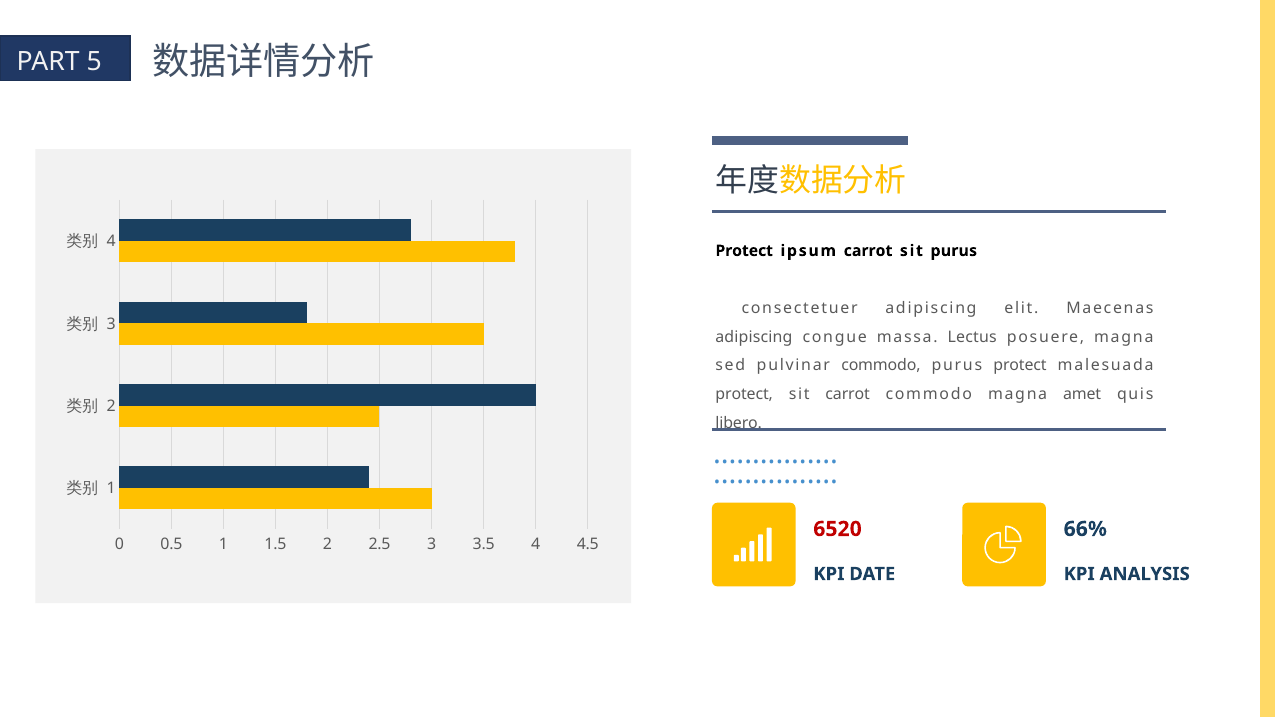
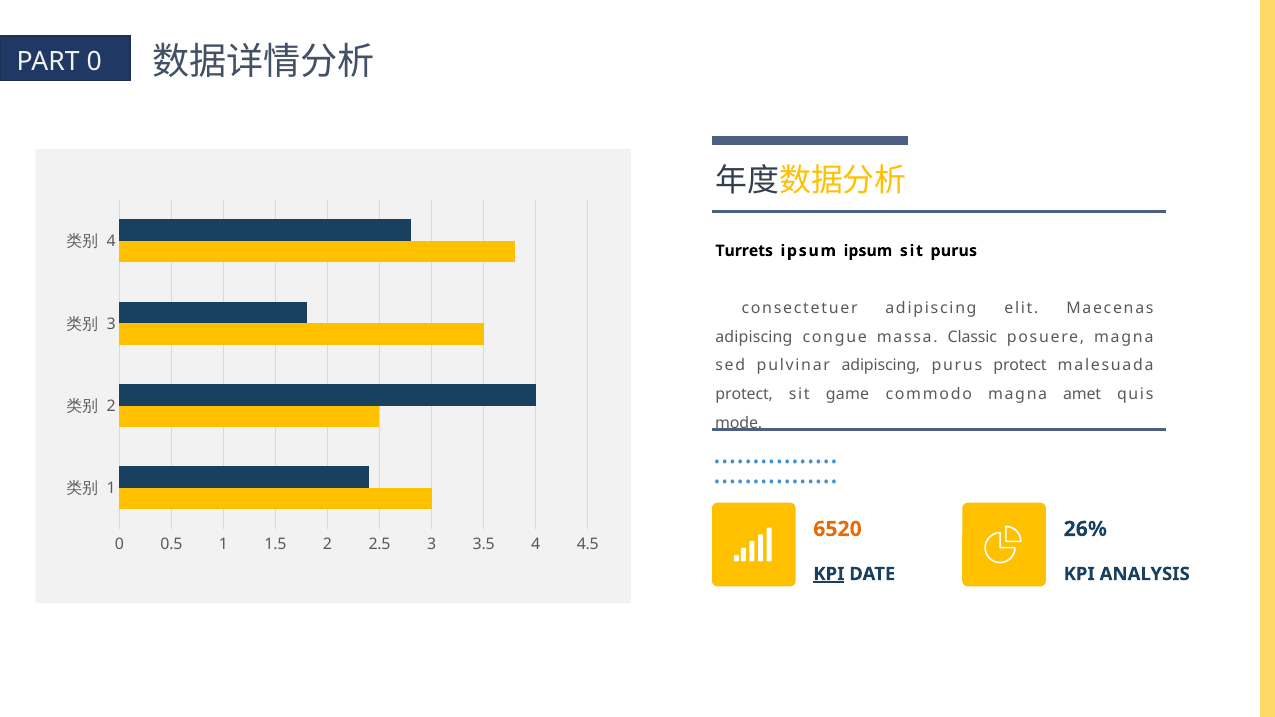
PART 5: 5 -> 0 (94, 61)
Protect: Protect -> Turrets (744, 251)
ipsum carrot: carrot -> ipsum (868, 251)
Lectus: Lectus -> Classic (972, 337)
pulvinar commodo: commodo -> adipiscing (881, 366)
sit carrot: carrot -> game (847, 394)
libero: libero -> mode (739, 423)
6520 colour: red -> orange (838, 529)
66%: 66% -> 26% (1085, 529)
KPI underline: none -> present (829, 574)
